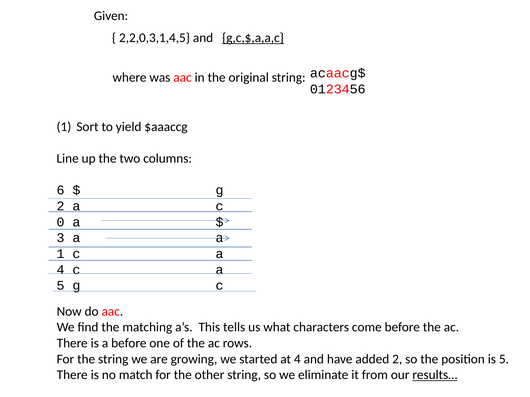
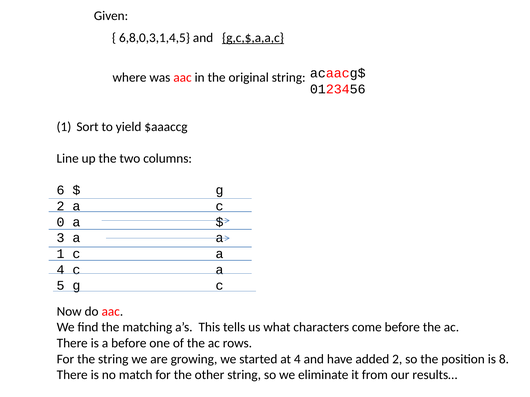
2,2,0,3,1,4,5: 2,2,0,3,1,4,5 -> 6,8,0,3,1,4,5 (154, 38)
is 5: 5 -> 8 (504, 359)
results… underline: present -> none (435, 375)
